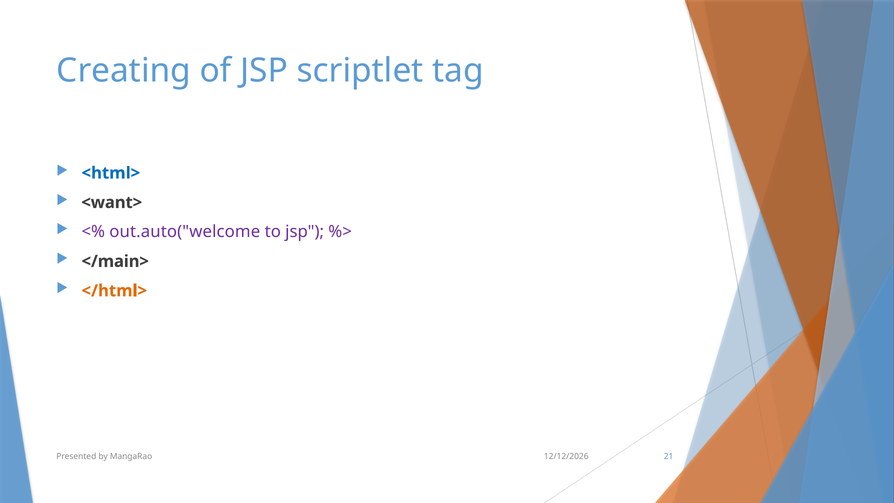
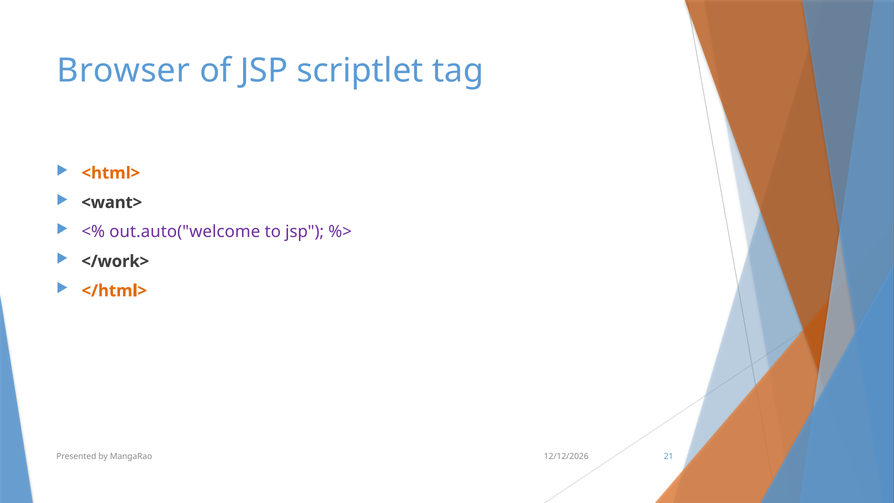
Creating: Creating -> Browser (123, 71)
<html> colour: blue -> orange (111, 173)
</main>: </main> -> </work> (115, 261)
